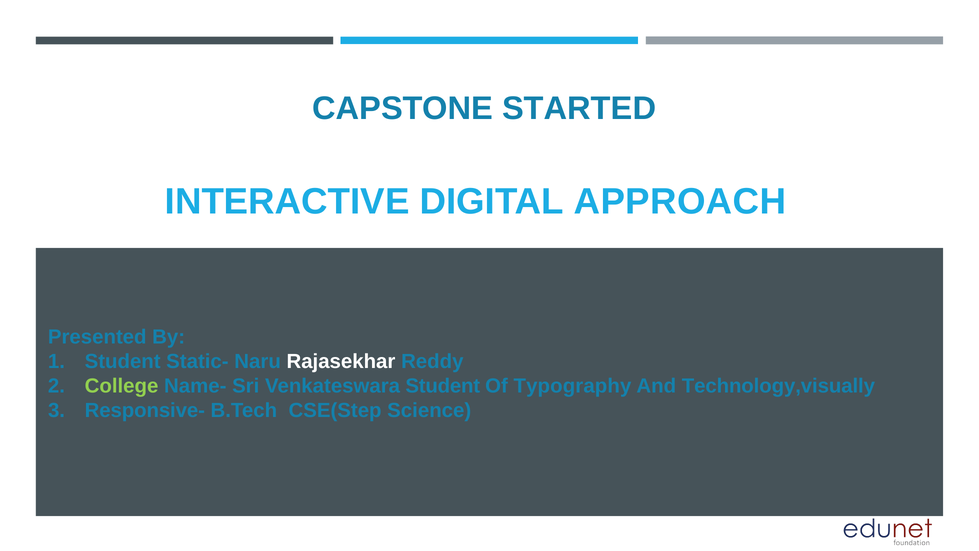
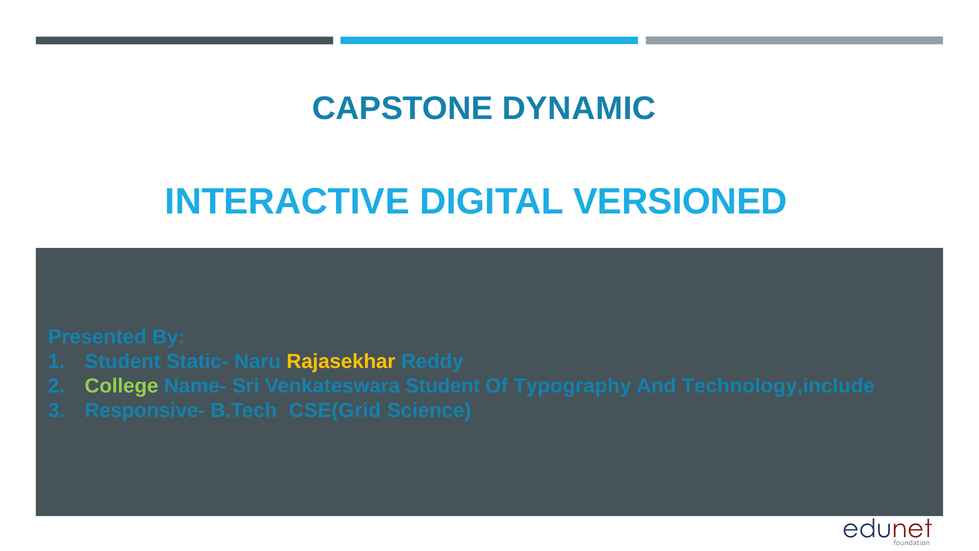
STARTED: STARTED -> DYNAMIC (579, 109)
APPROACH: APPROACH -> VERSIONED (680, 202)
Rajasekhar colour: white -> yellow (341, 361)
Technology,visually: Technology,visually -> Technology,include (778, 386)
CSE(Step: CSE(Step -> CSE(Grid (335, 410)
